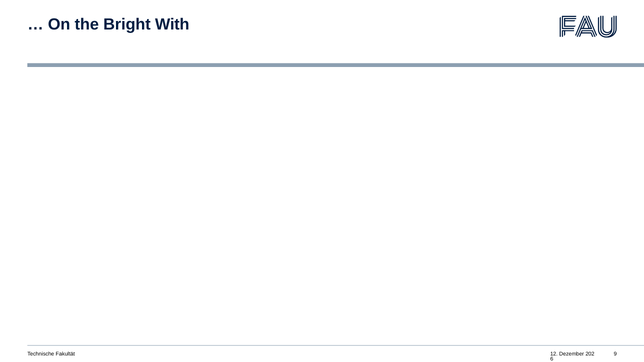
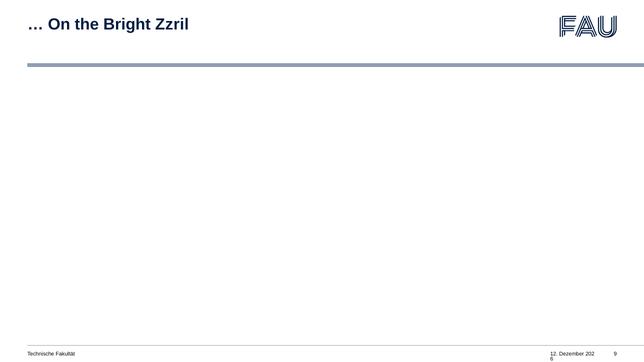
With: With -> Zzril (172, 25)
